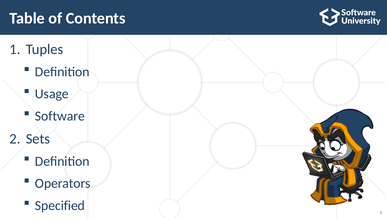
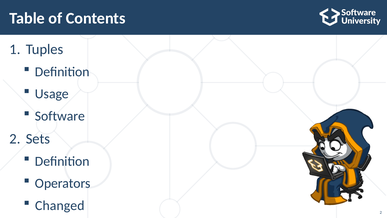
Specified: Specified -> Changed (60, 205)
